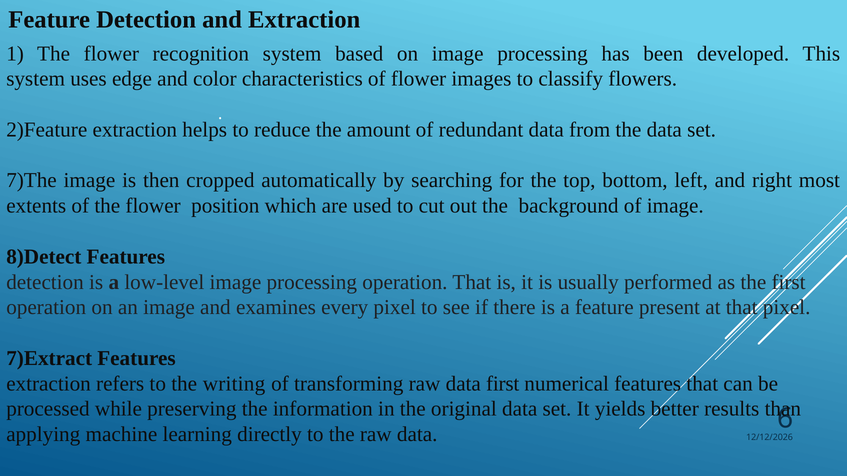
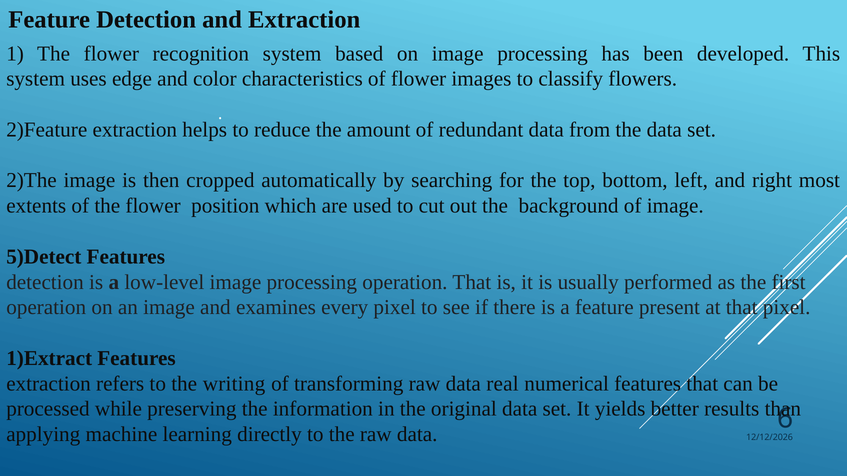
7)The: 7)The -> 2)The (31, 181)
8)Detect: 8)Detect -> 5)Detect (44, 257)
7)Extract: 7)Extract -> 1)Extract (49, 359)
data first: first -> real (503, 384)
